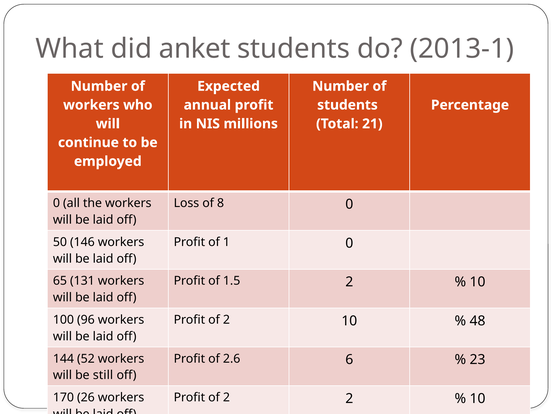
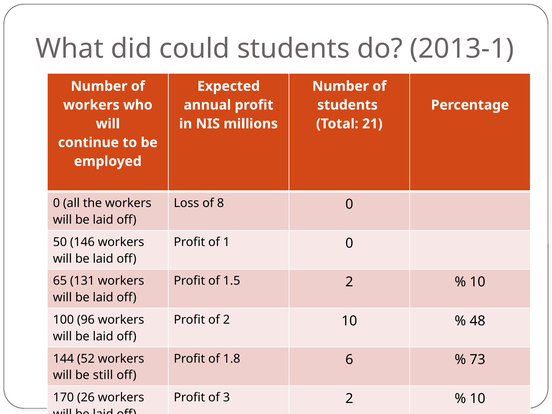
anket: anket -> could (195, 49)
2.6: 2.6 -> 1.8 (232, 359)
23: 23 -> 73 (478, 360)
2: 2 -> 3 (227, 397)
